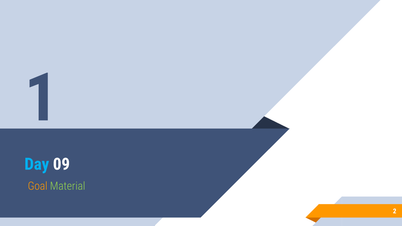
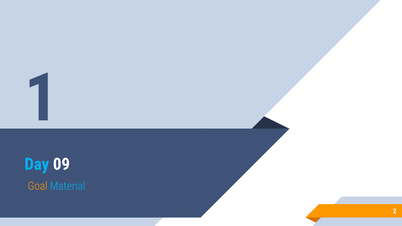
Material colour: light green -> light blue (68, 186)
